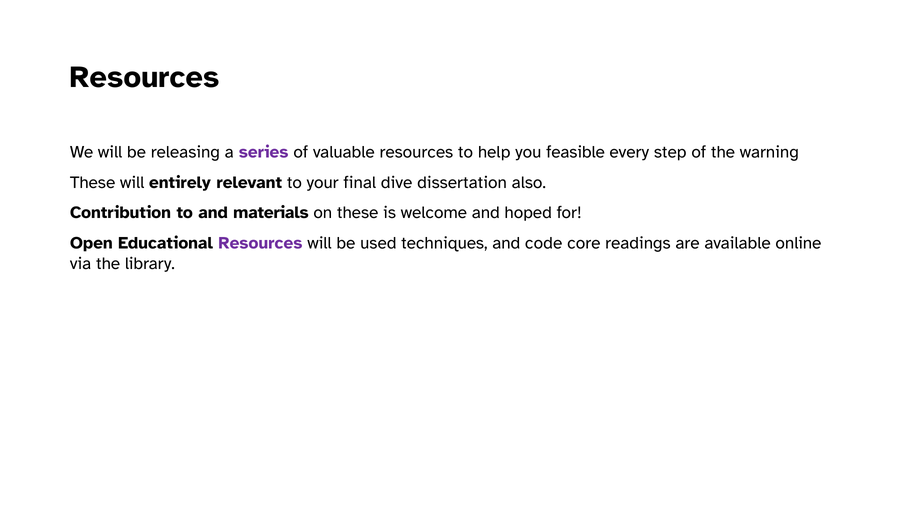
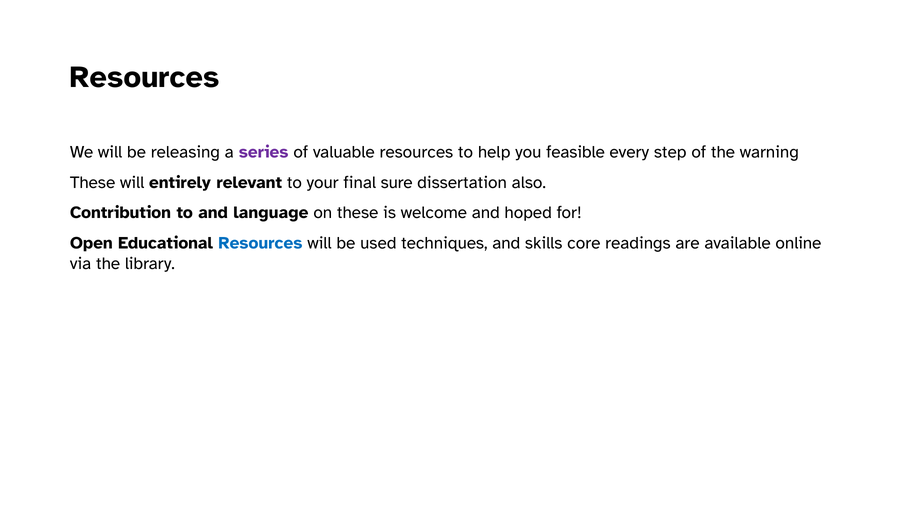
dive: dive -> sure (397, 182)
materials: materials -> language (271, 213)
Resources colour: purple -> blue (260, 243)
code: code -> skills (544, 243)
